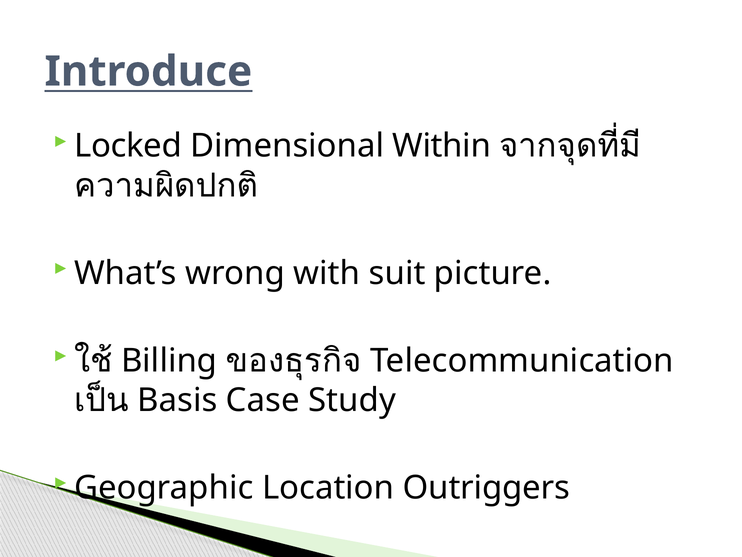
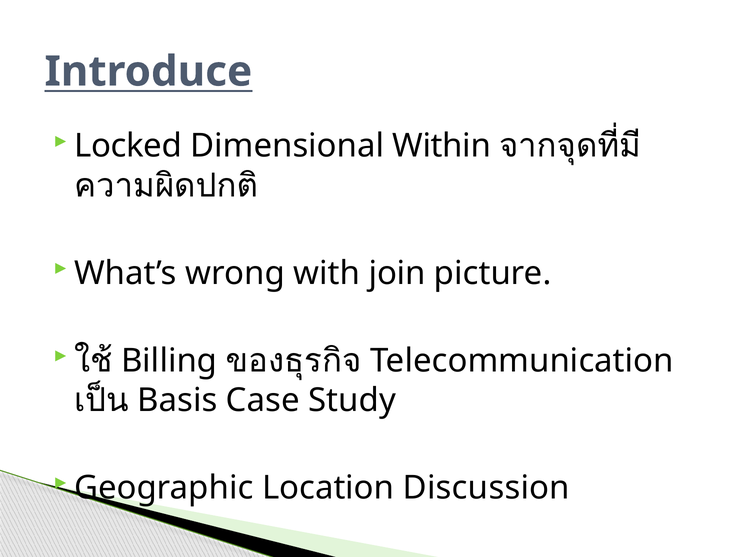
suit: suit -> join (397, 273)
Outriggers: Outriggers -> Discussion (486, 487)
